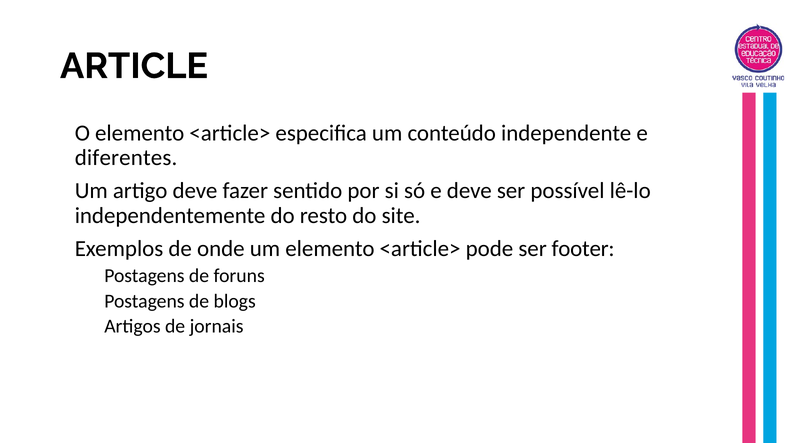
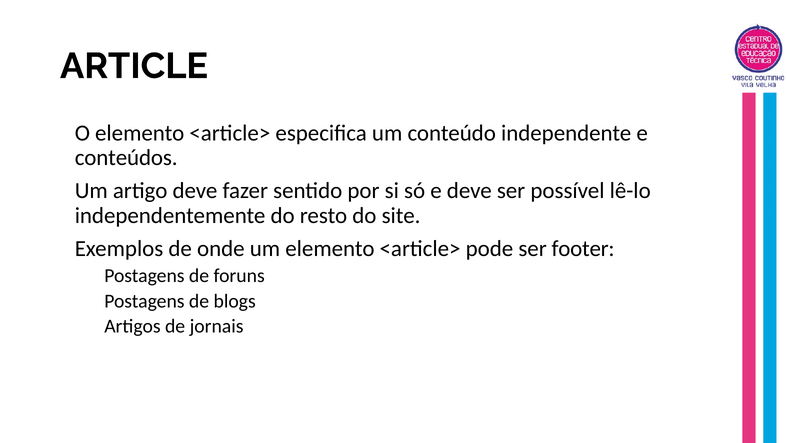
diferentes: diferentes -> conteúdos (126, 158)
